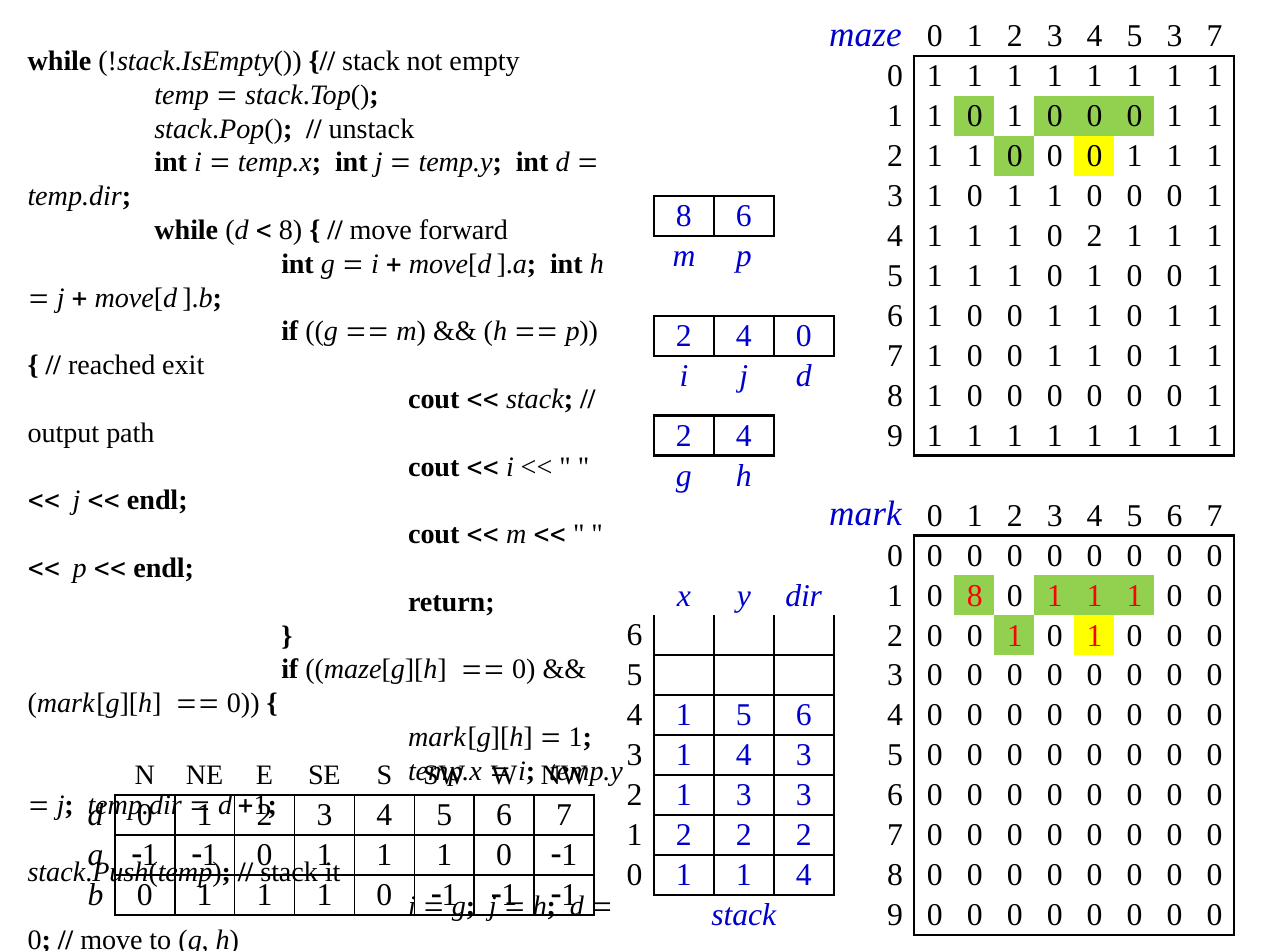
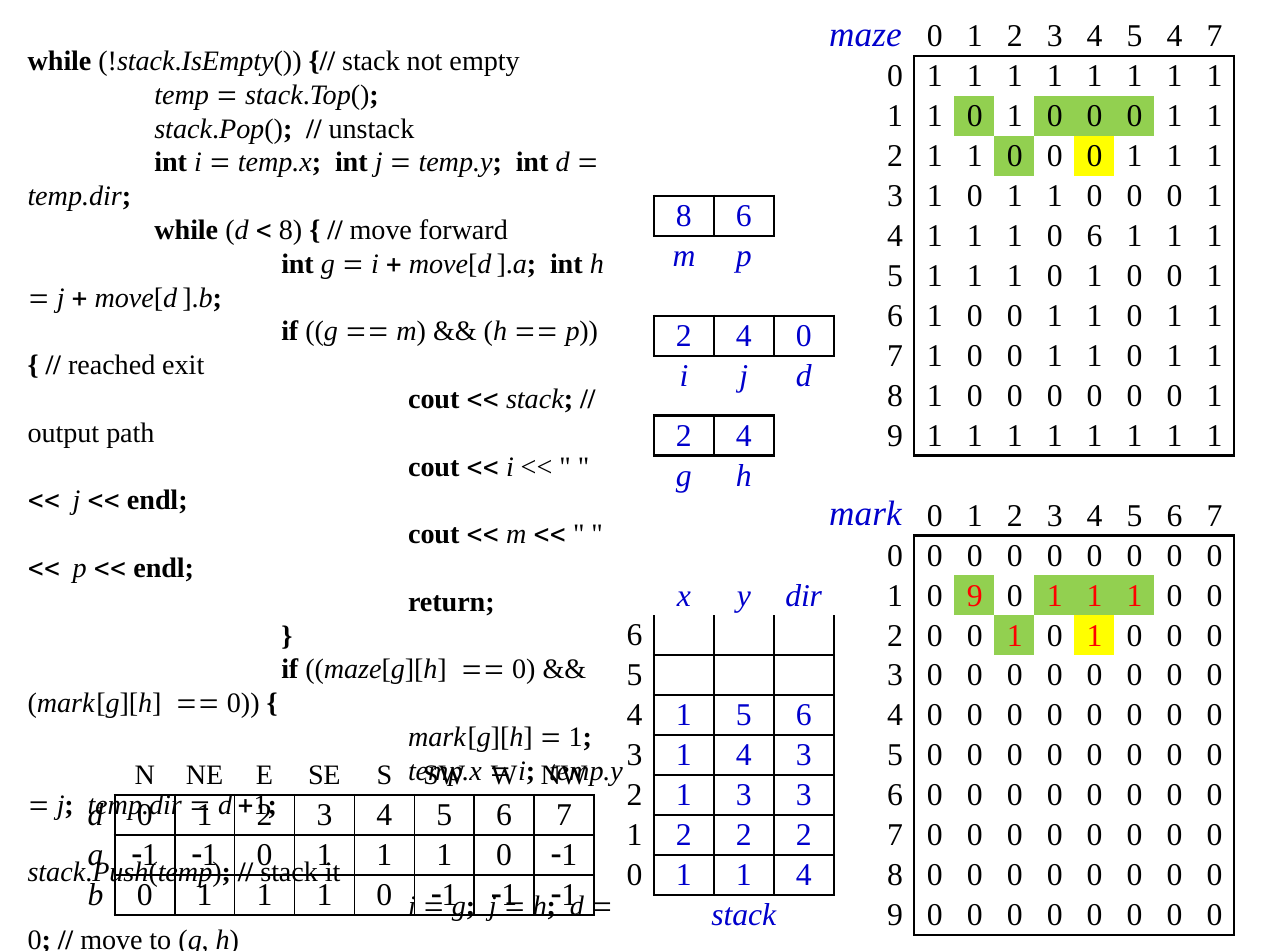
4 5 3: 3 -> 4 (1175, 36)
1 0 2: 2 -> 6 (1095, 236)
1 0 8: 8 -> 9 (975, 596)
